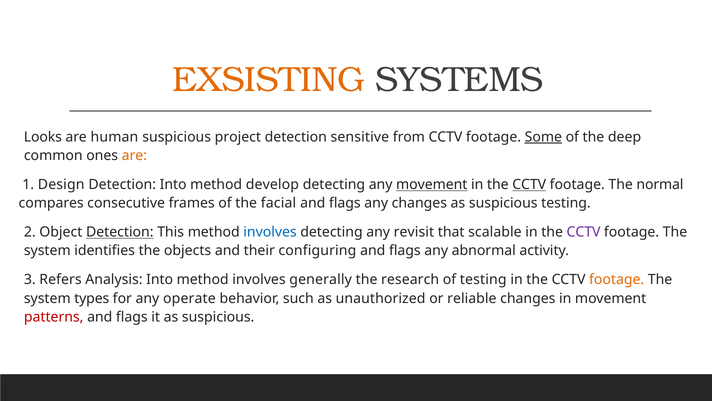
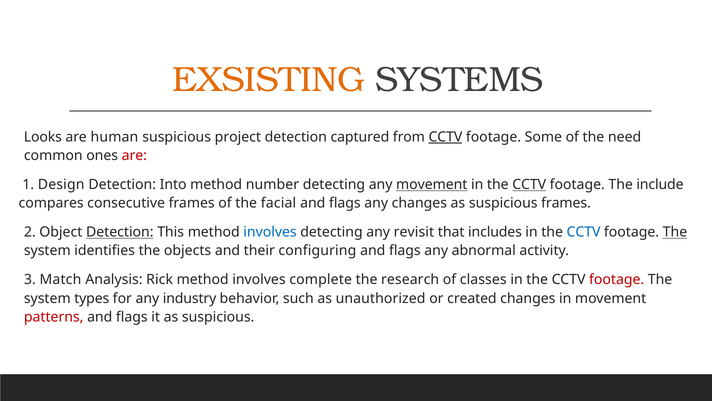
sensitive: sensitive -> captured (360, 137)
CCTV underline: none -> present (445, 137)
Some underline: present -> none (543, 137)
deep: deep -> need (625, 137)
are colour: orange -> red (134, 155)
develop: develop -> number (272, 184)
normal: normal -> include (660, 184)
suspicious testing: testing -> frames (566, 203)
scalable: scalable -> includes (495, 232)
CCTV colour: purple -> blue (584, 232)
The underline: none -> present (675, 232)
Refers: Refers -> Match (60, 279)
Analysis Into: Into -> Rick (160, 279)
generally: generally -> complete (321, 279)
of testing: testing -> classes (483, 279)
footage colour: orange -> red (617, 279)
operate: operate -> industry (190, 298)
reliable: reliable -> created (472, 298)
